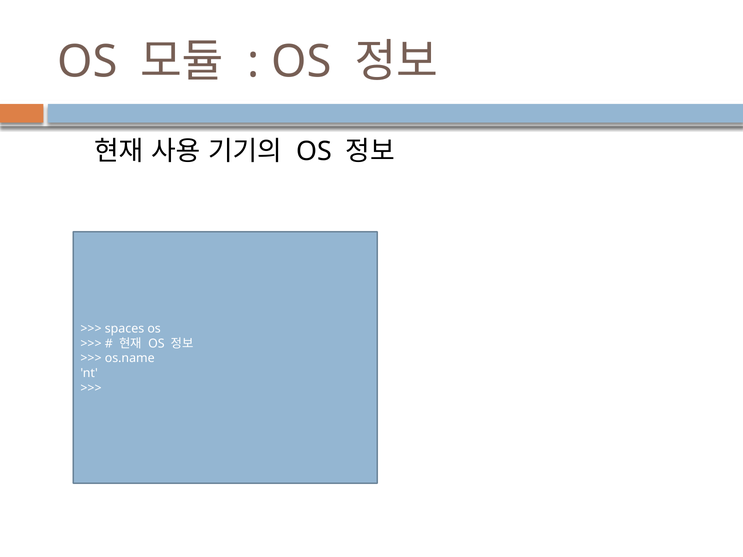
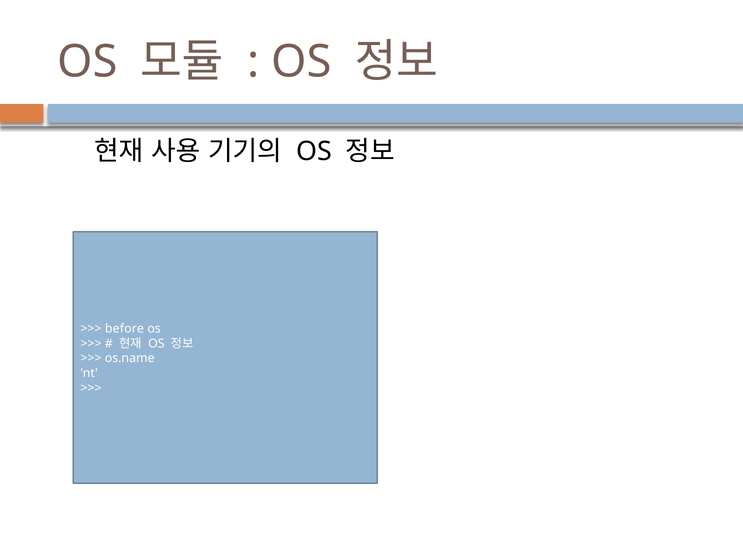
spaces: spaces -> before (124, 329)
